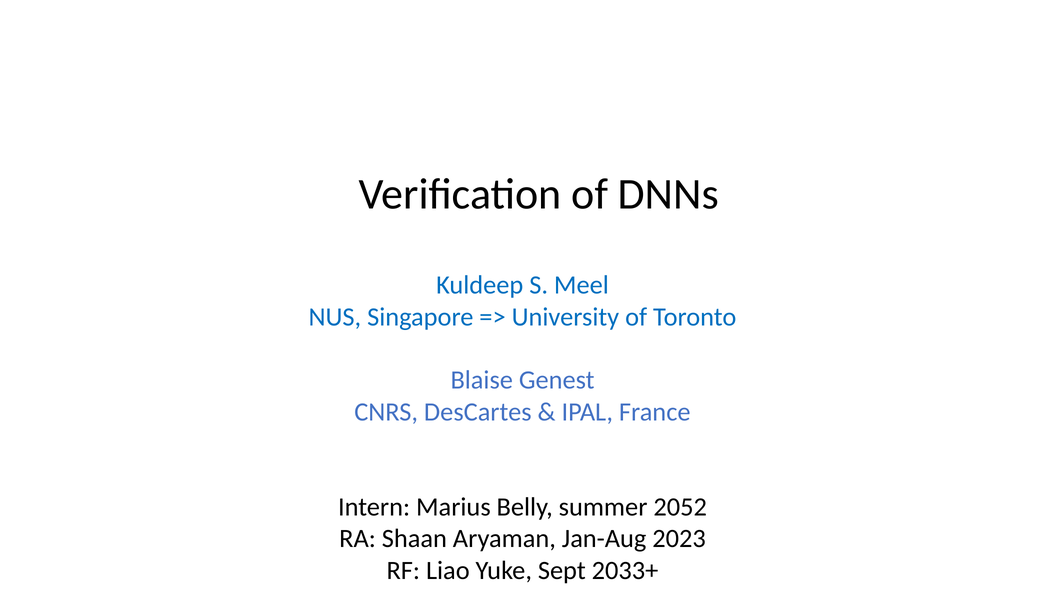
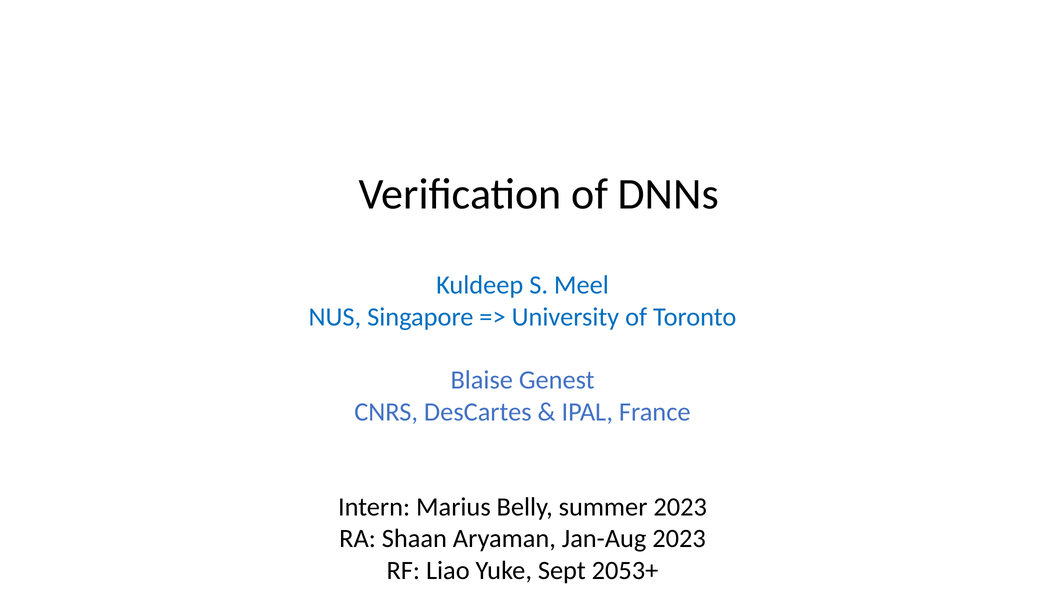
summer 2052: 2052 -> 2023 (680, 507)
2033+: 2033+ -> 2053+ (625, 570)
